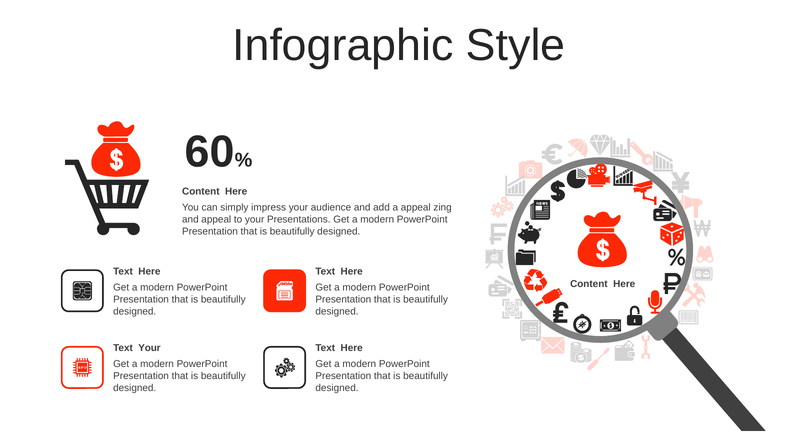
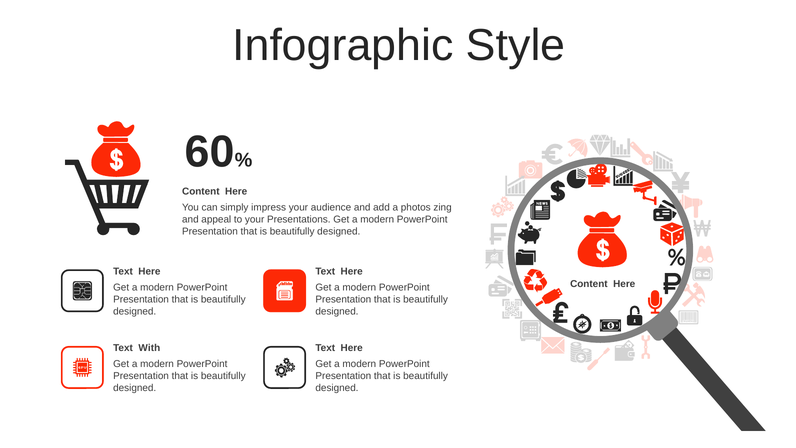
a appeal: appeal -> photos (416, 207)
Text Your: Your -> With (149, 348)
